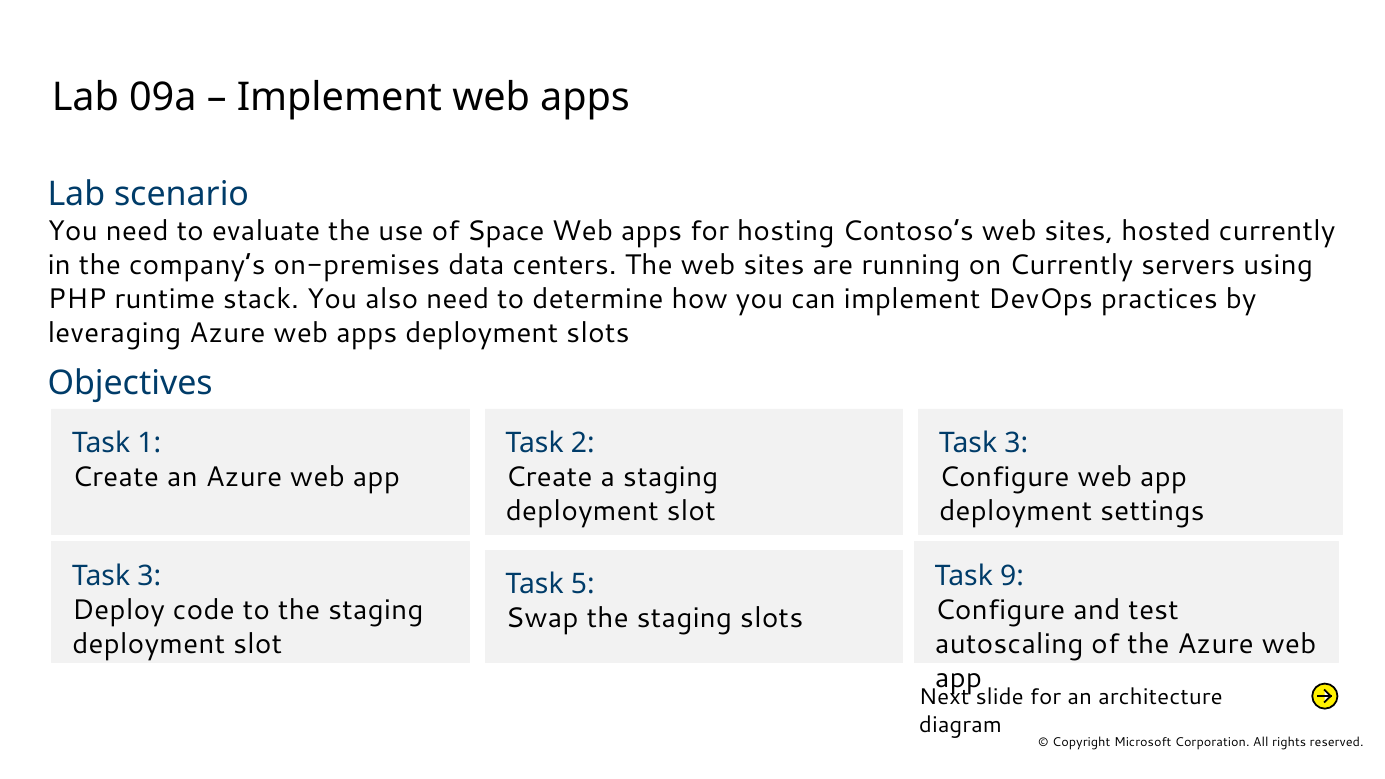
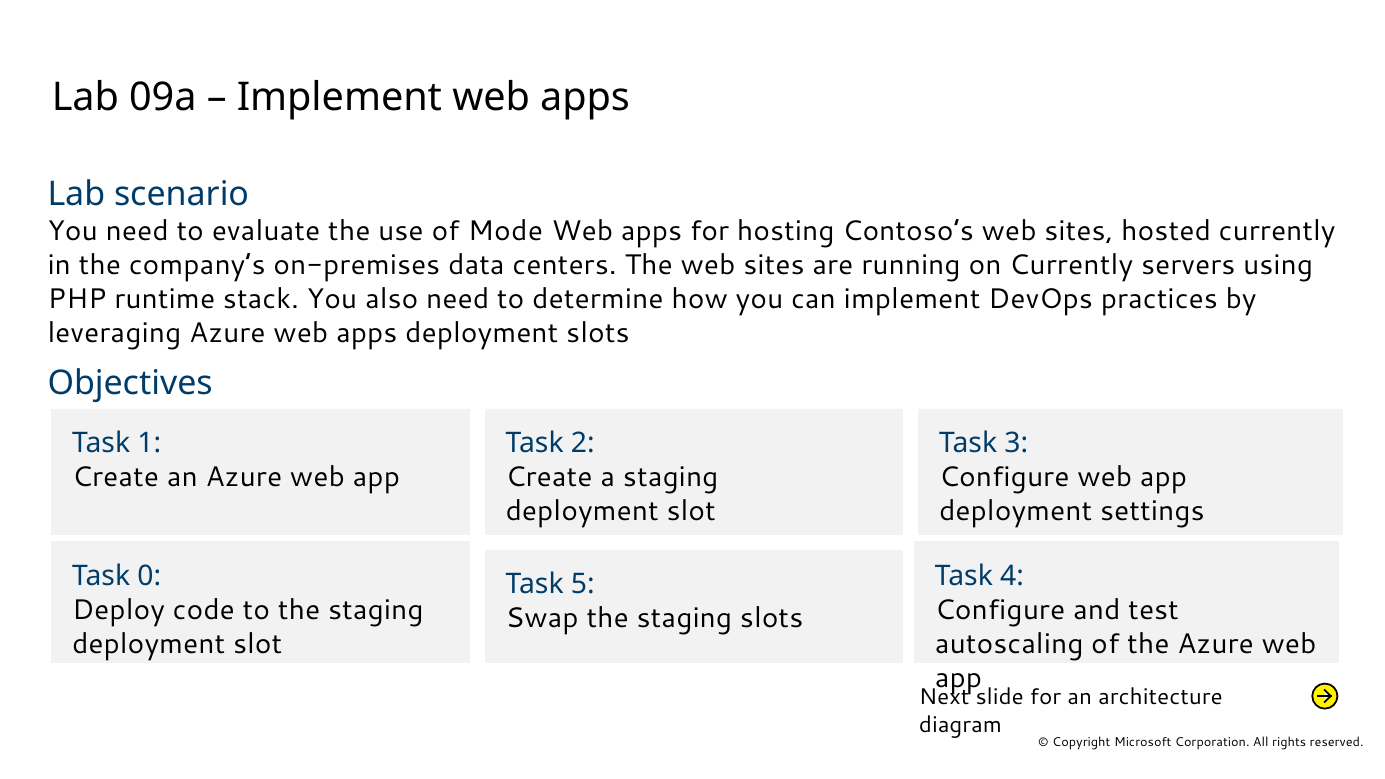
Space: Space -> Mode (505, 231)
3: 3 -> 0 (149, 576)
9: 9 -> 4 (1012, 576)
